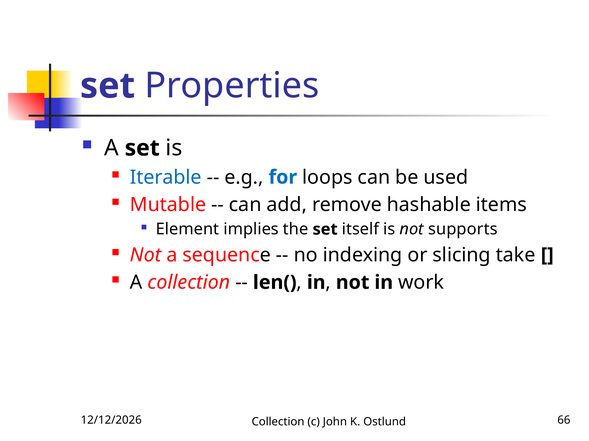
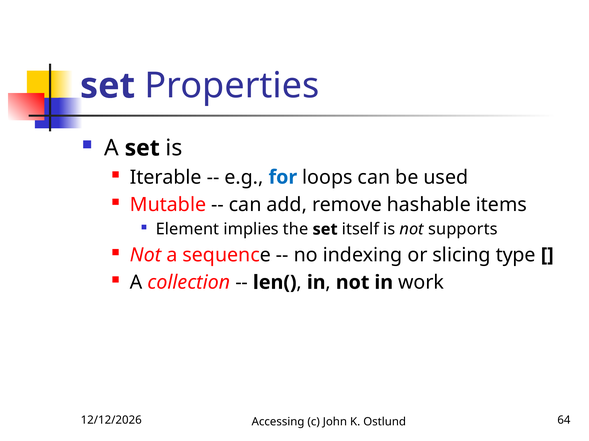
Iterable colour: blue -> black (166, 178)
take: take -> type (516, 255)
Collection: Collection -> Accessing (278, 423)
66: 66 -> 64 (564, 421)
